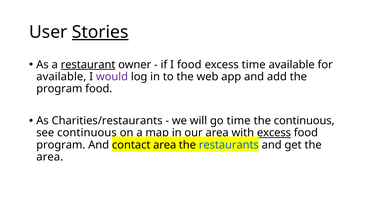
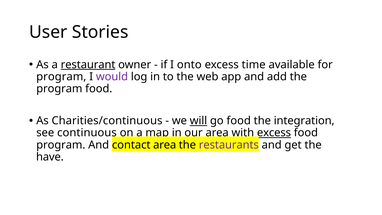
Stories underline: present -> none (100, 32)
I food: food -> onto (189, 65)
available: available -> program (61, 77)
Charities/restaurants: Charities/restaurants -> Charities/continuous (107, 121)
will underline: none -> present (198, 121)
go time: time -> food (239, 121)
the continuous: continuous -> integration (304, 121)
restaurants colour: blue -> purple (229, 145)
area: area -> have (50, 157)
